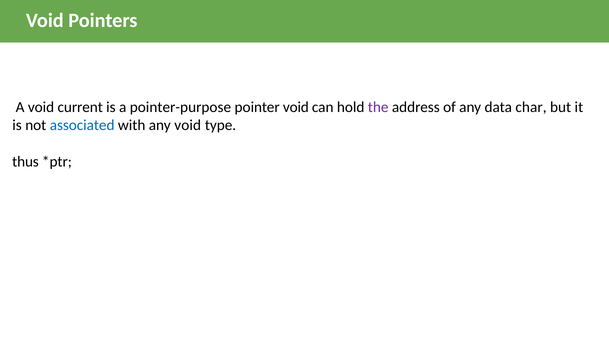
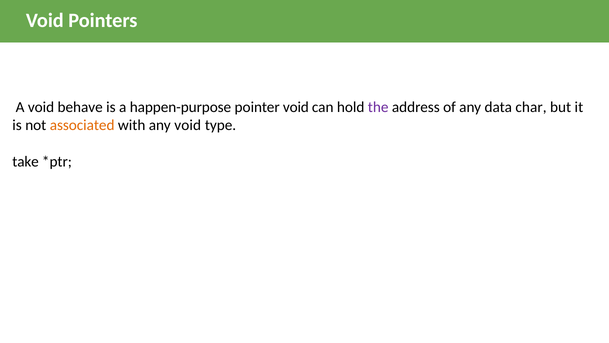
current: current -> behave (80, 107)
pointer-purpose: pointer-purpose -> happen-purpose (180, 107)
associated colour: blue -> orange (82, 125)
thus: thus -> take (26, 162)
